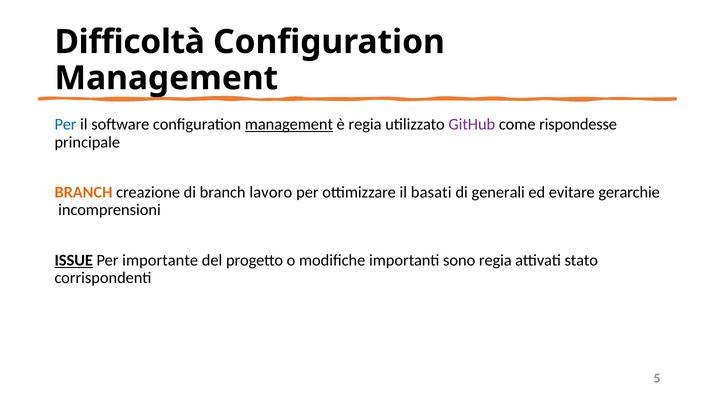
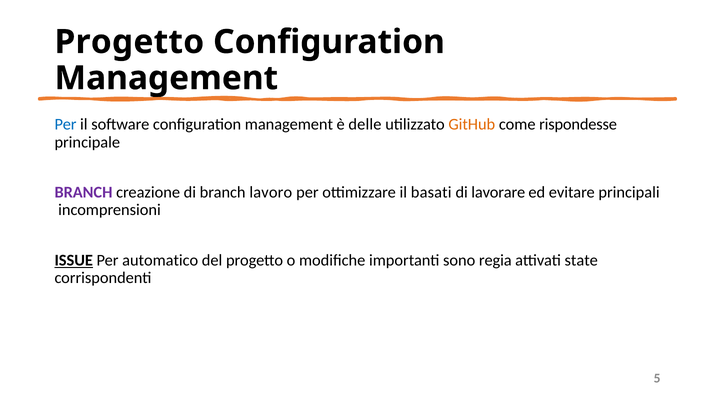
Difficoltà: Difficoltà -> Progetto (129, 42)
management underline: present -> none (289, 125)
è regia: regia -> delle (365, 125)
GitHub colour: purple -> orange (472, 125)
BRANCH colour: orange -> purple (83, 192)
generali: generali -> lavorare (498, 192)
gerarchie: gerarchie -> principali (629, 192)
importante: importante -> automatico (160, 260)
stato: stato -> state (581, 260)
